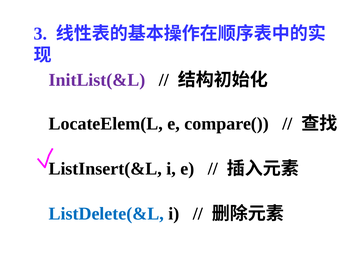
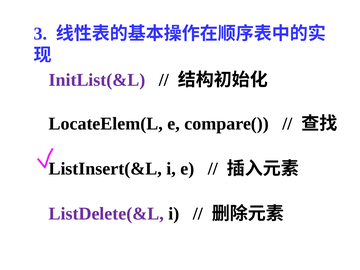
ListDelete(&L colour: blue -> purple (106, 214)
